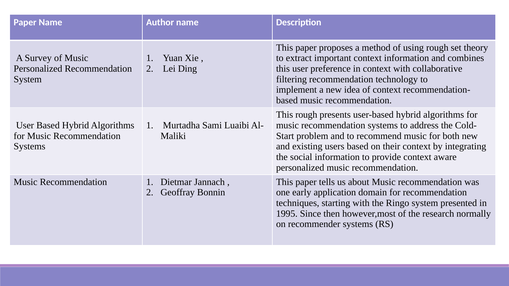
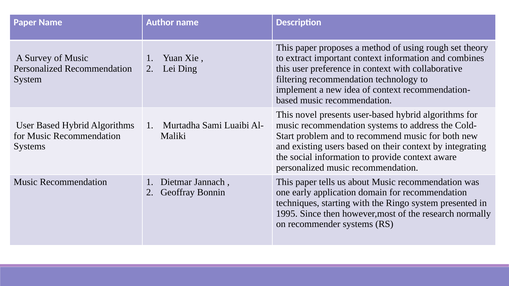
This rough: rough -> novel (306, 115)
